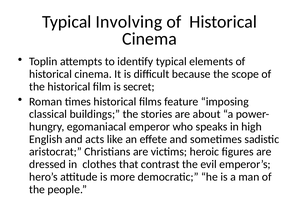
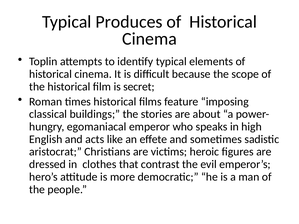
Involving: Involving -> Produces (129, 22)
